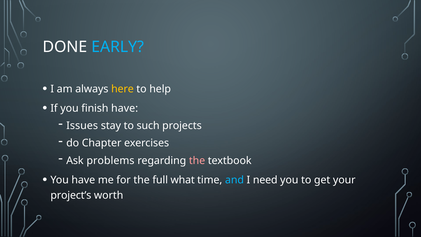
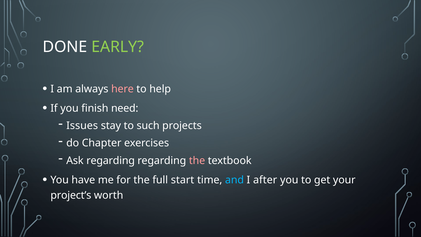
EARLY colour: light blue -> light green (118, 47)
here colour: yellow -> pink (122, 89)
finish have: have -> need (125, 108)
Ask problems: problems -> regarding (111, 160)
what: what -> start (183, 180)
need: need -> after (265, 180)
